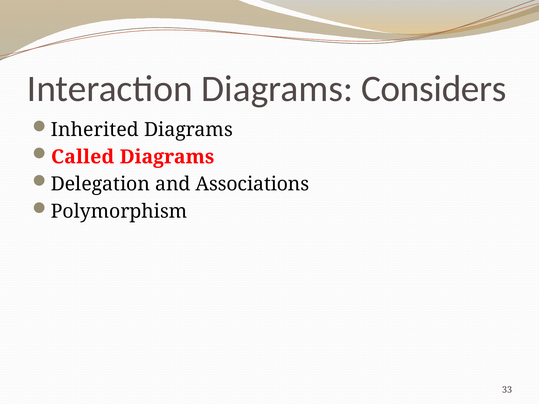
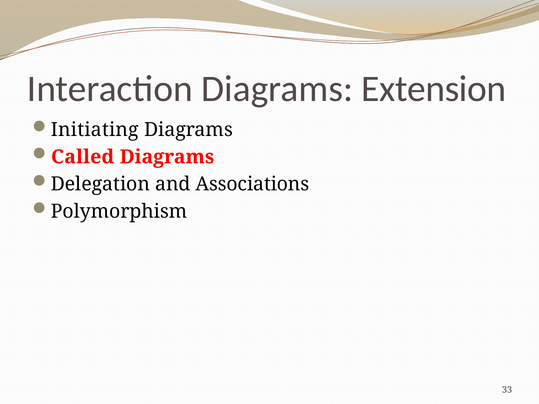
Considers: Considers -> Extension (434, 89)
Inherited: Inherited -> Initiating (95, 130)
